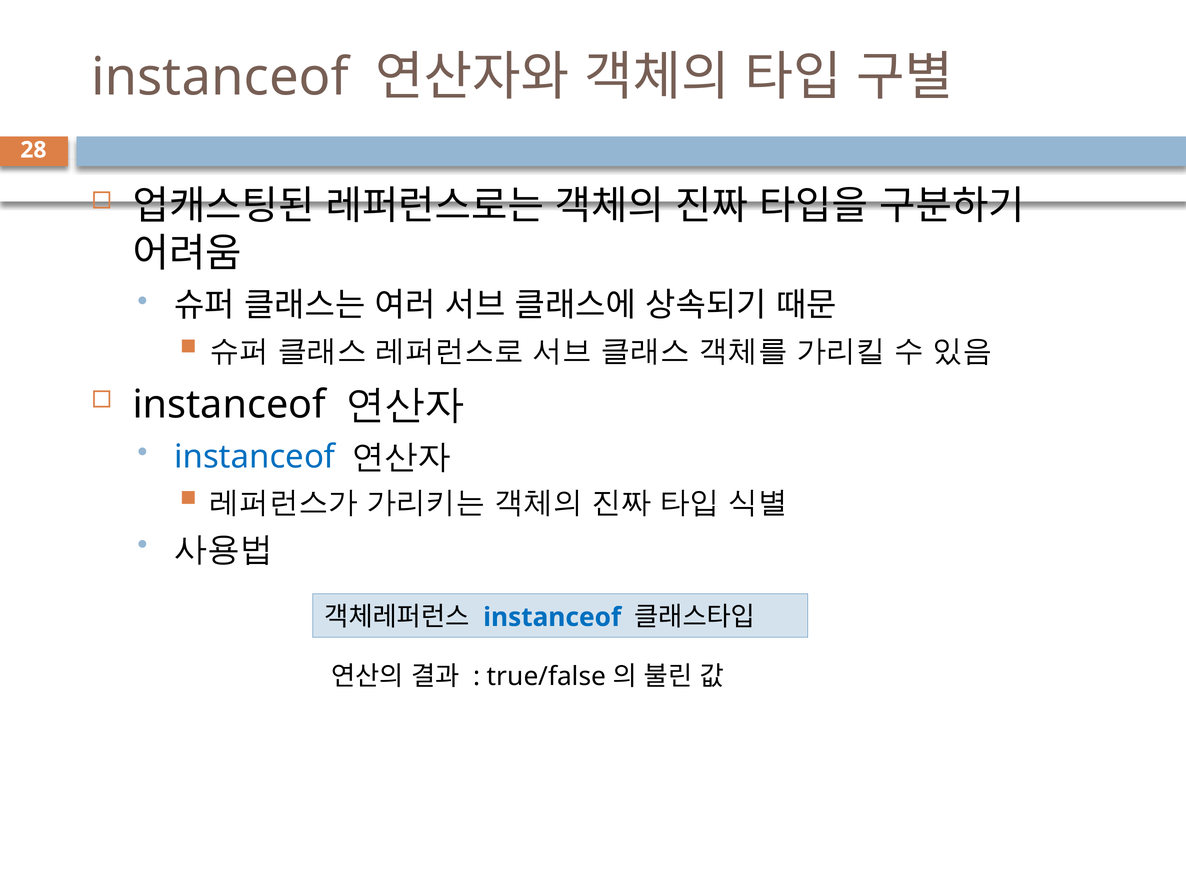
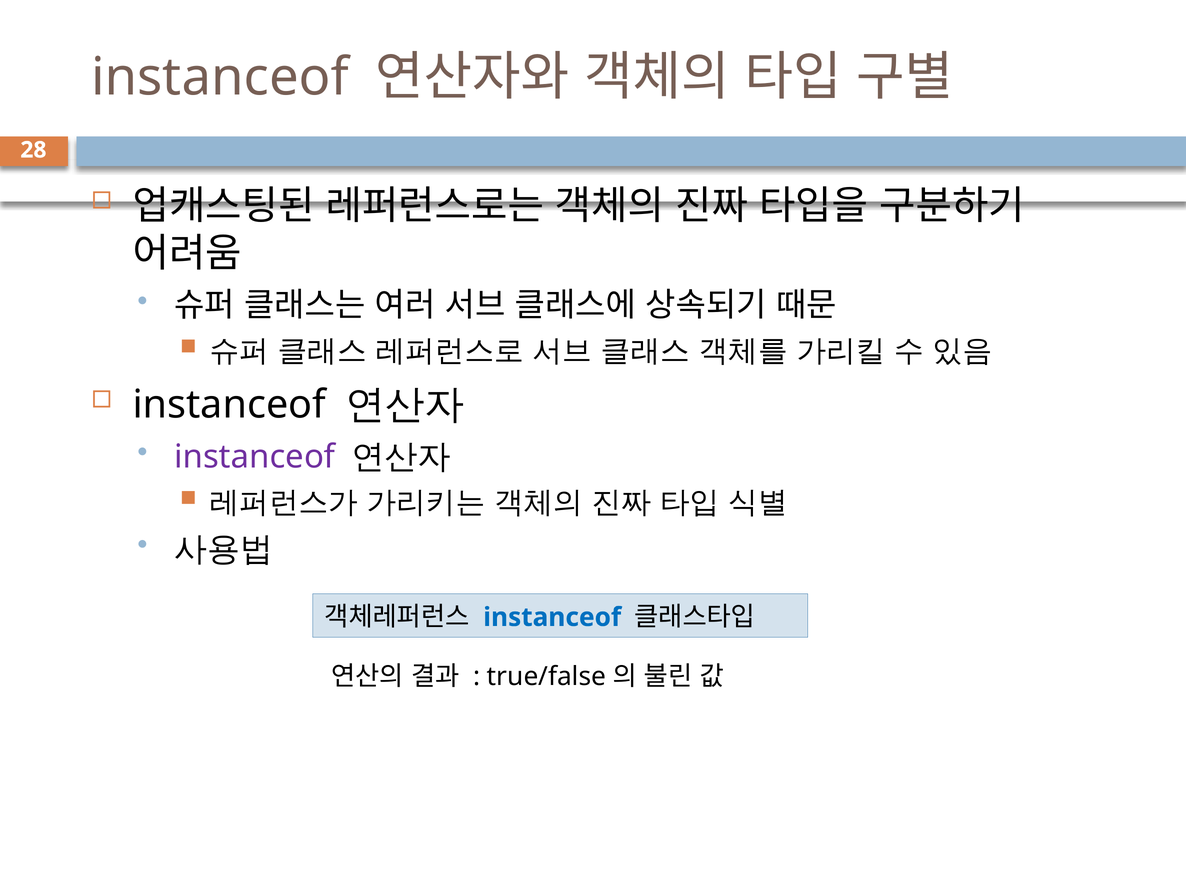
instanceof colour: blue -> purple (255, 457)
